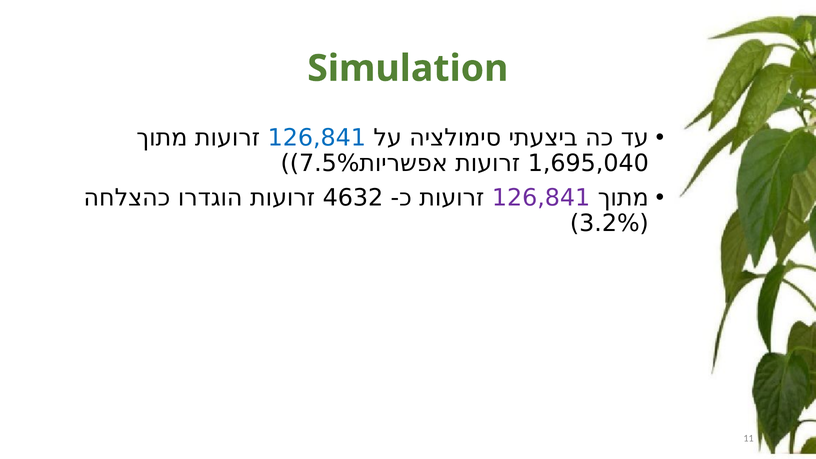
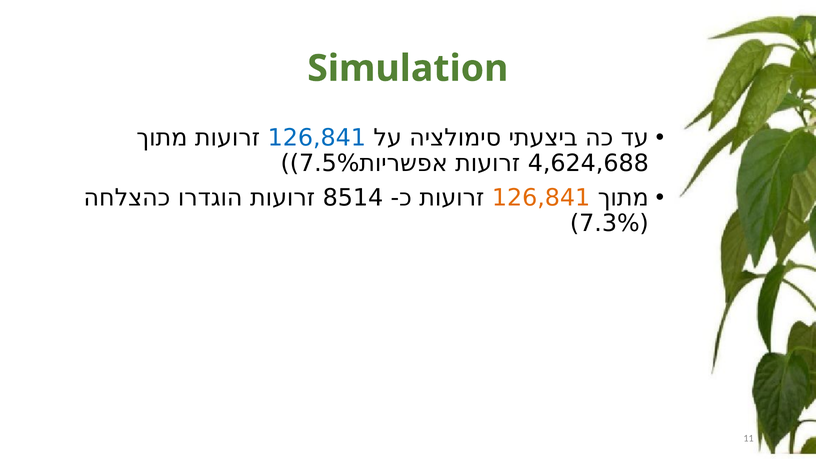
1,695,040: 1,695,040 -> 4,624,688 (588, 164)
4632: 4632 -> 8514 (353, 198)
126,841 colour: purple -> orange (541, 198)
3.2%: 3.2% -> 7.3% (609, 224)
